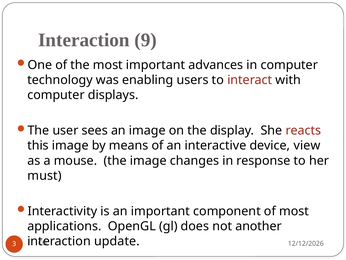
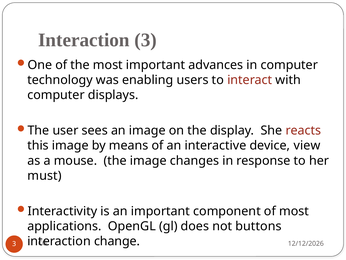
Interaction 9: 9 -> 3 (146, 40)
another: another -> buttons (258, 226)
update: update -> change (117, 241)
